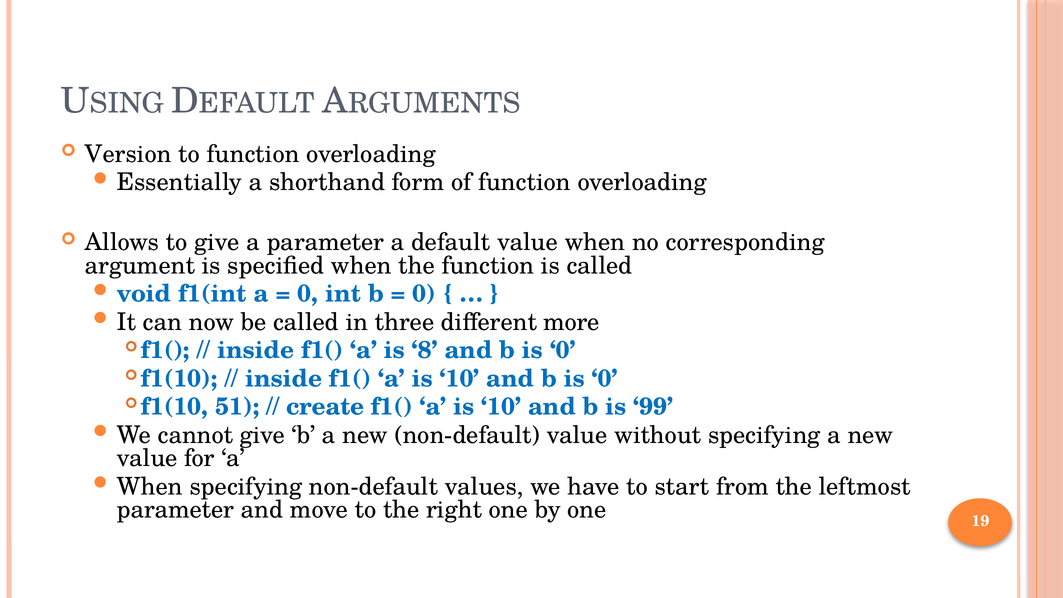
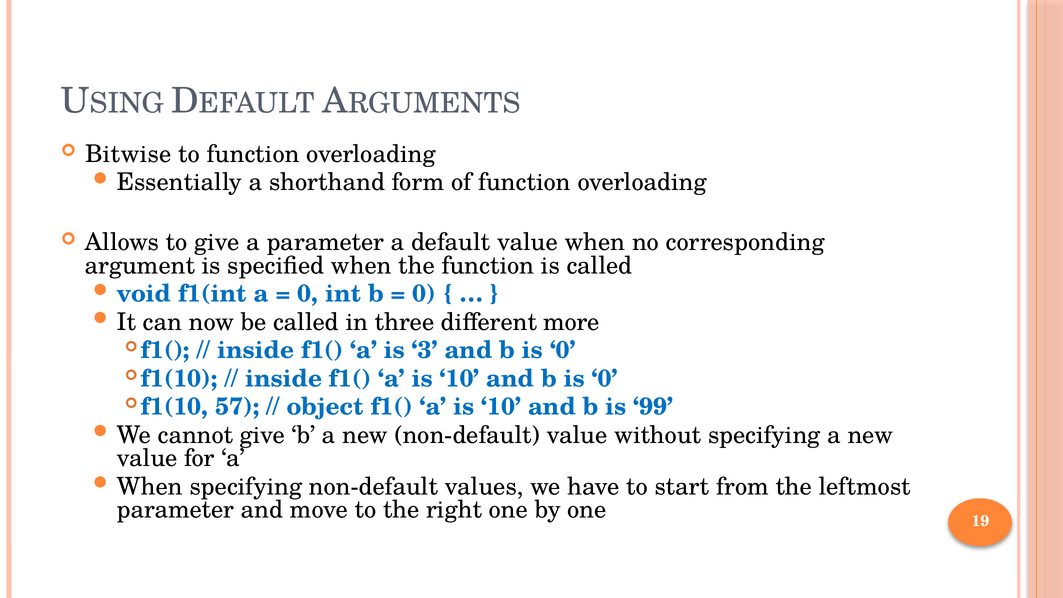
Version: Version -> Bitwise (128, 154)
8: 8 -> 3 (425, 350)
51: 51 -> 57 (237, 407)
create: create -> object (325, 407)
